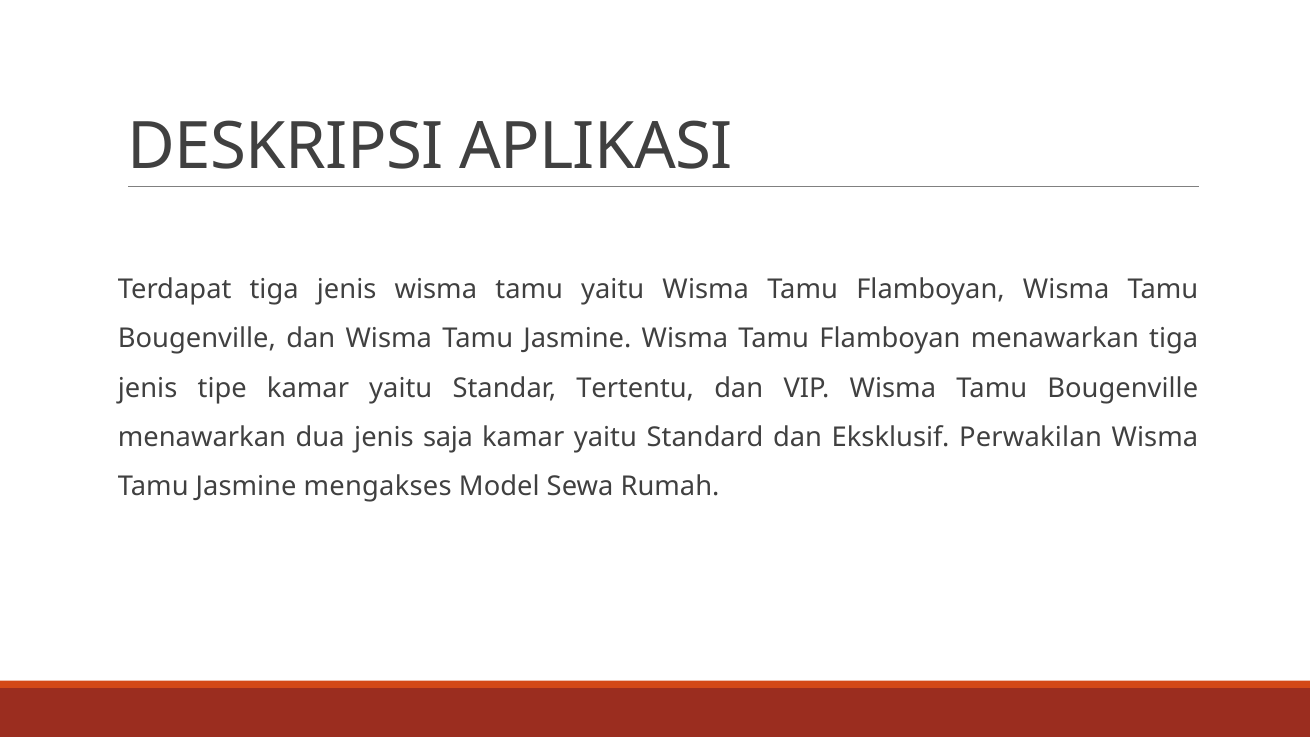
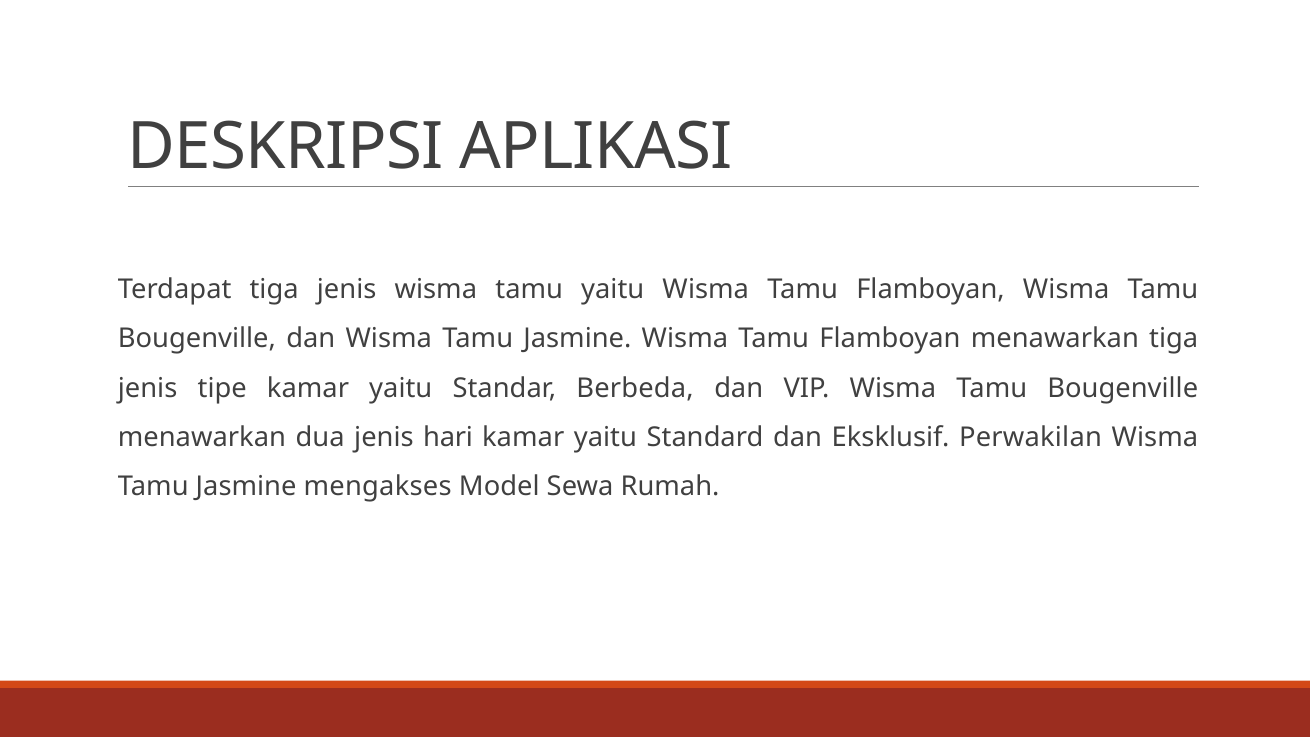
Tertentu: Tertentu -> Berbeda (635, 388)
saja: saja -> hari (448, 437)
